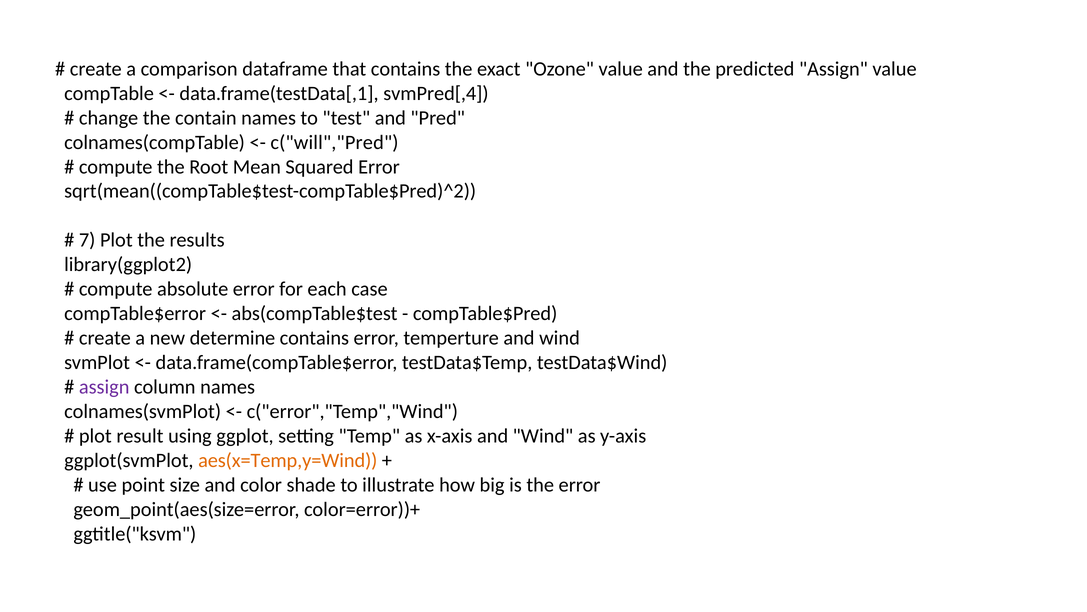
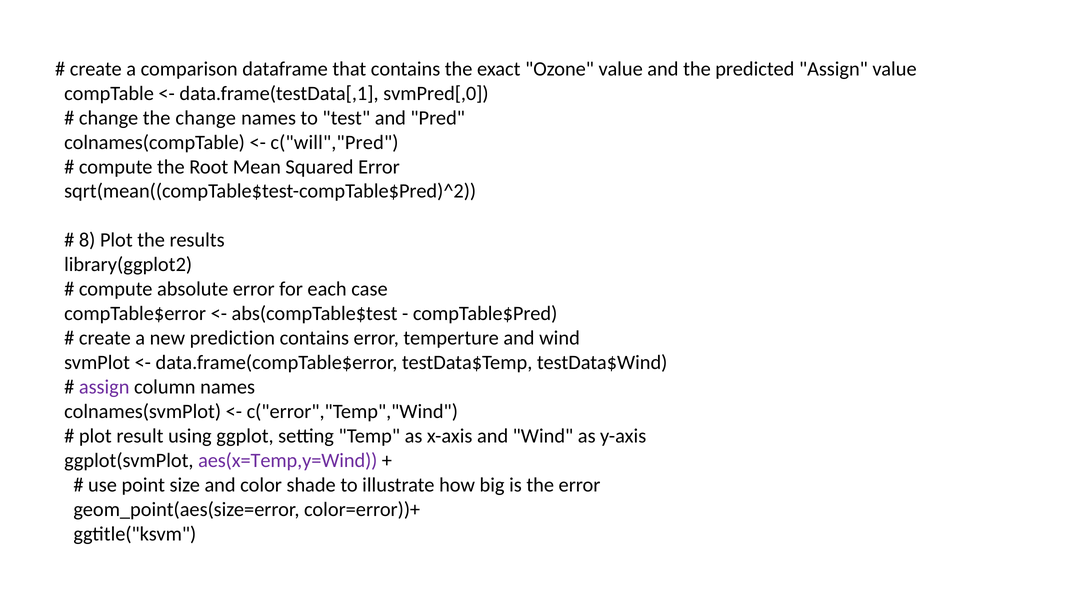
svmPred[,4: svmPred[,4 -> svmPred[,0 (436, 93)
the contain: contain -> change (206, 118)
7: 7 -> 8 (87, 240)
determine: determine -> prediction (232, 338)
aes(x=Temp,y=Wind colour: orange -> purple (288, 460)
